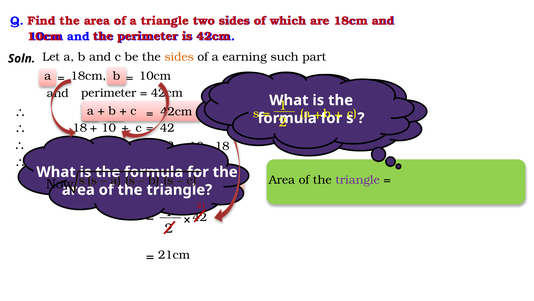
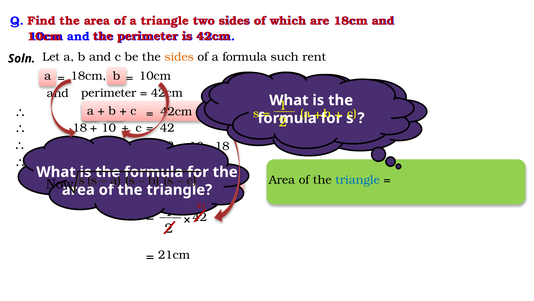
a earning: earning -> formula (245, 57)
part: part -> rent (314, 57)
triangle colour: purple -> blue (358, 179)
